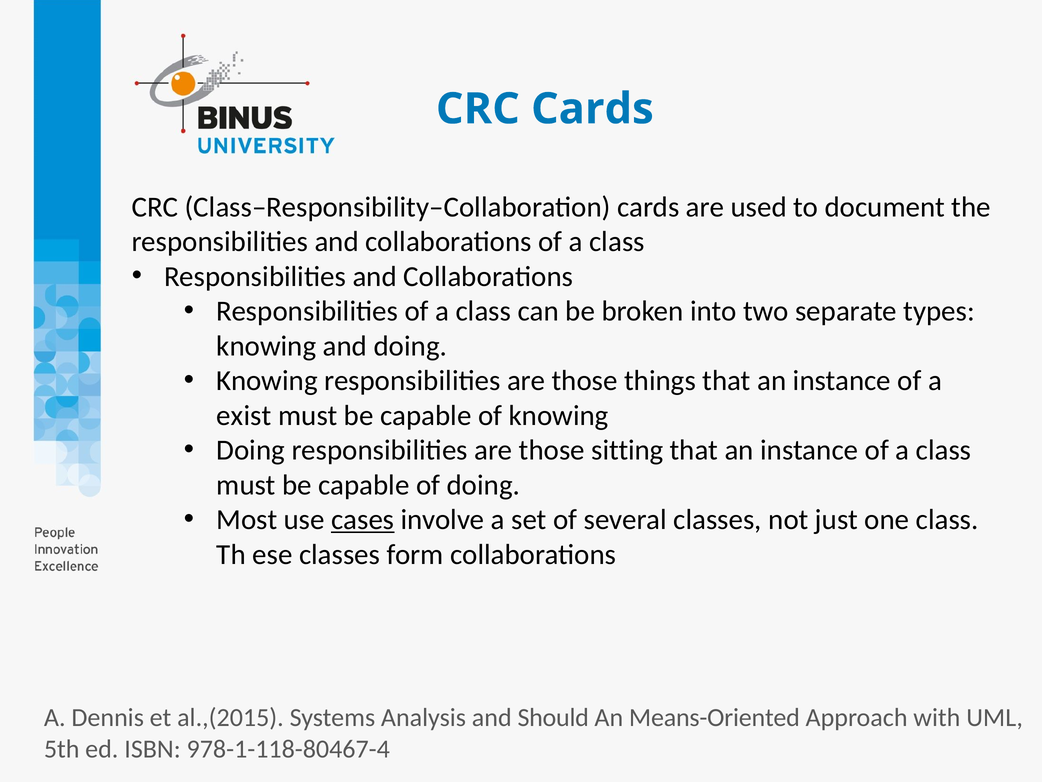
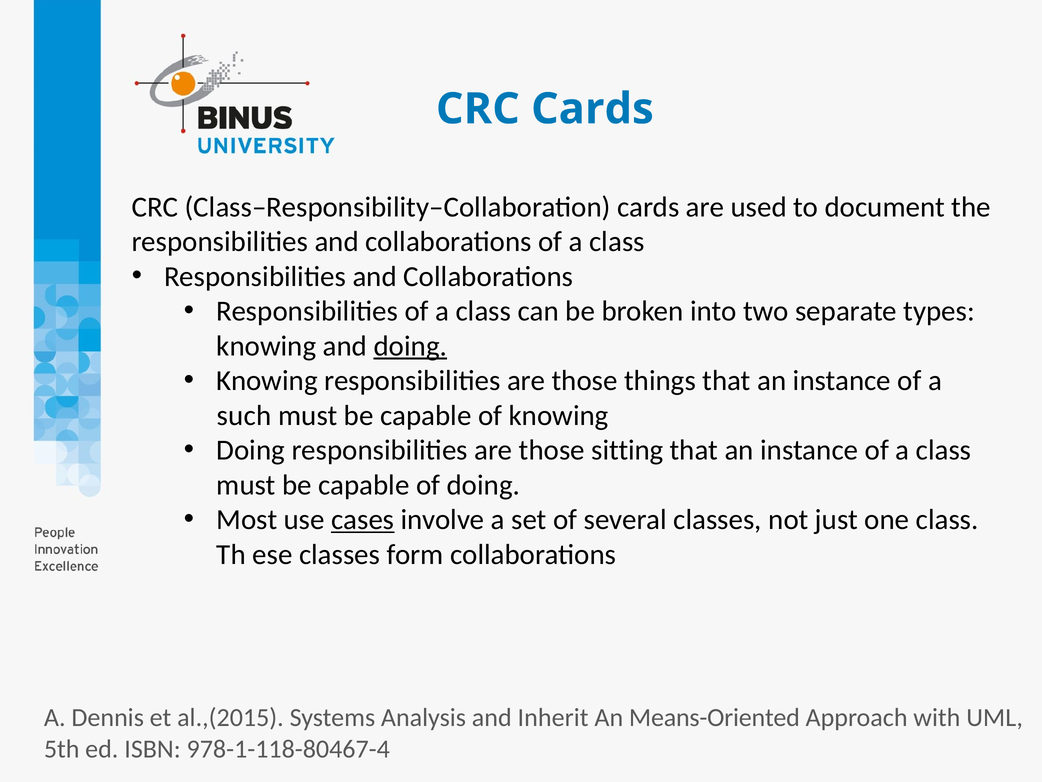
doing underline: none -> present (410, 346)
exist: exist -> such (244, 415)
Should: Should -> Inherit (553, 717)
